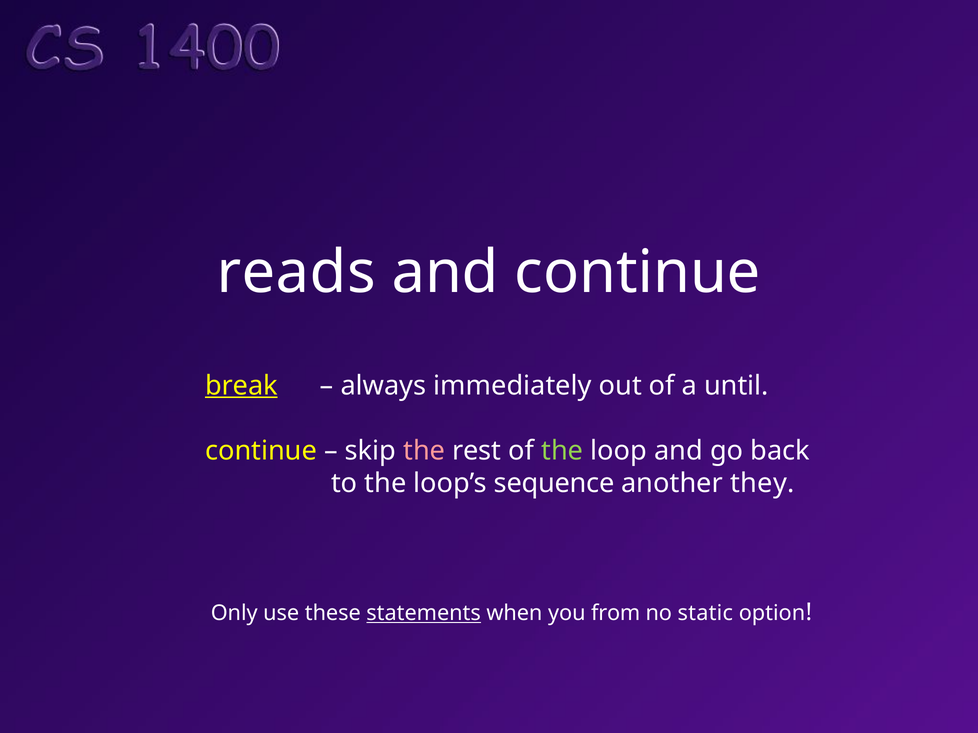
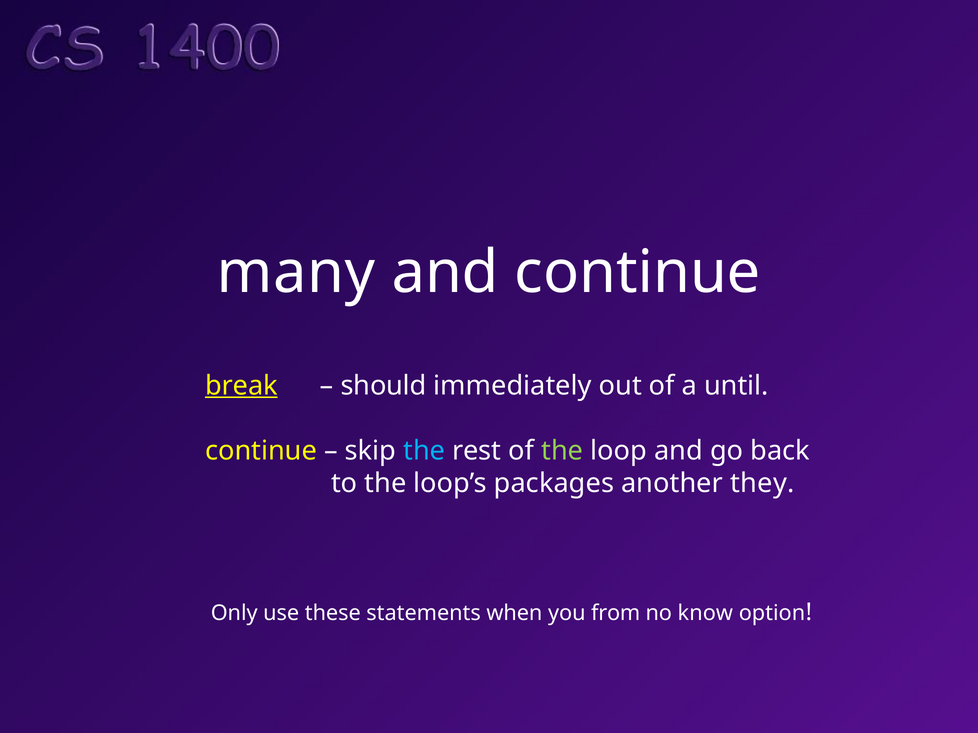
reads: reads -> many (296, 273)
always: always -> should (383, 386)
the colour: pink -> light blue (424, 451)
sequence: sequence -> packages (554, 484)
statements underline: present -> none (424, 614)
static: static -> know (705, 614)
